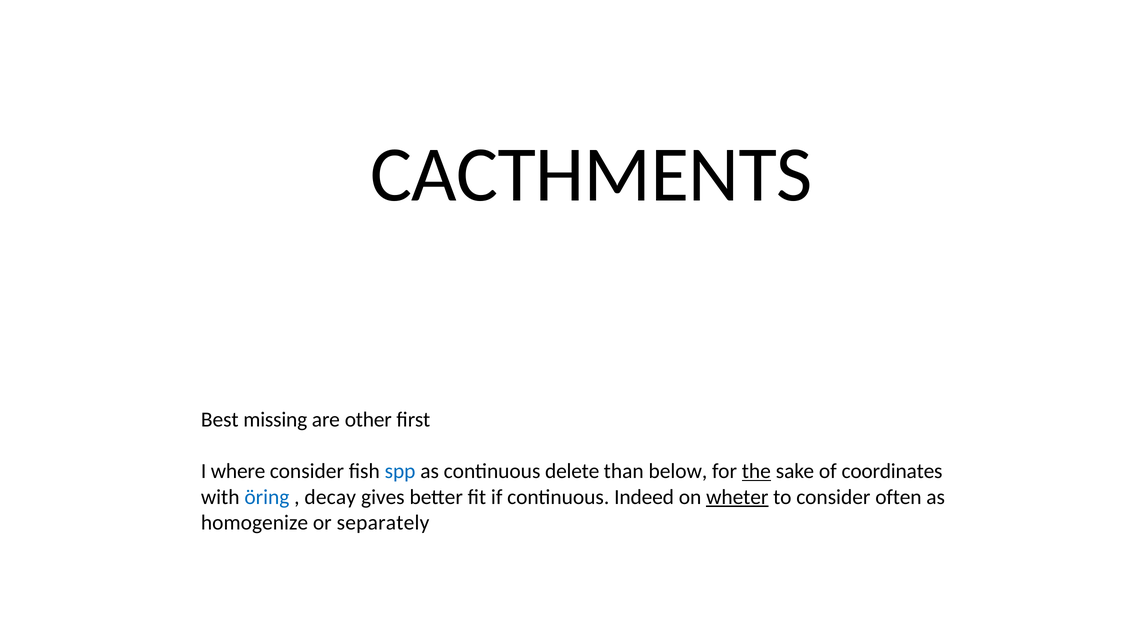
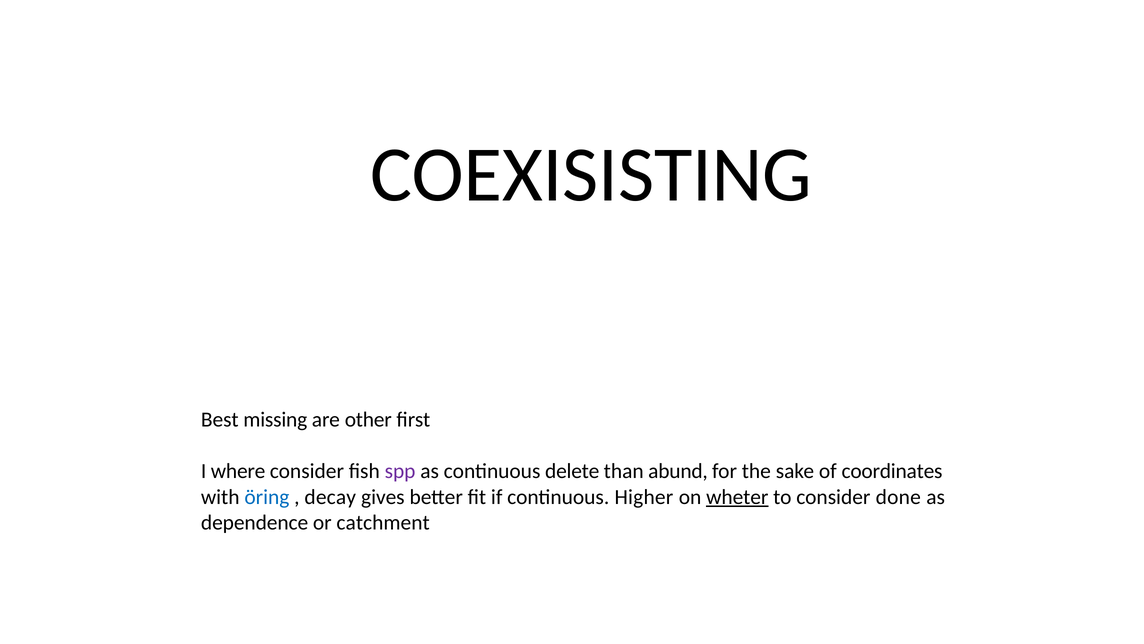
CACTHMENTS: CACTHMENTS -> COEXISISTING (591, 175)
spp colour: blue -> purple (400, 471)
below: below -> abund (678, 471)
the underline: present -> none (756, 471)
Indeed: Indeed -> Higher (644, 497)
often: often -> done (898, 497)
homogenize: homogenize -> dependence (255, 522)
separately: separately -> catchment (383, 522)
